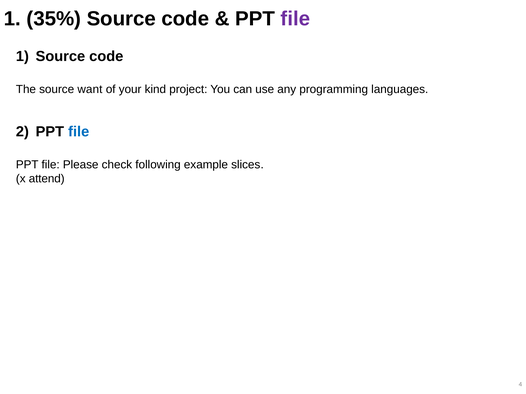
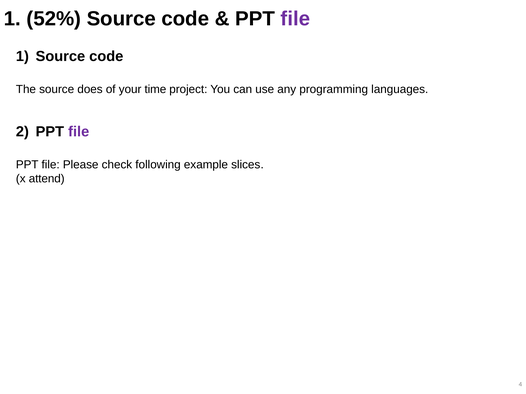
35%: 35% -> 52% (54, 19)
want: want -> does (90, 89)
kind: kind -> time (155, 89)
file colour: blue -> purple (79, 132)
